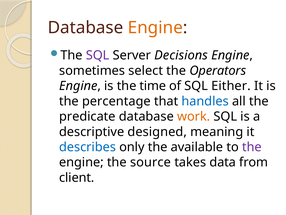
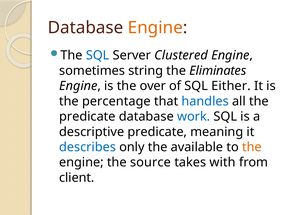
SQL colour: purple -> blue (98, 55)
Decisions: Decisions -> Clustered (181, 55)
select: select -> string (146, 70)
Operators: Operators -> Eliminates (218, 70)
time: time -> over (153, 86)
work colour: orange -> blue (194, 116)
descriptive designed: designed -> predicate (157, 131)
the colour: purple -> orange (252, 147)
data: data -> with (223, 162)
